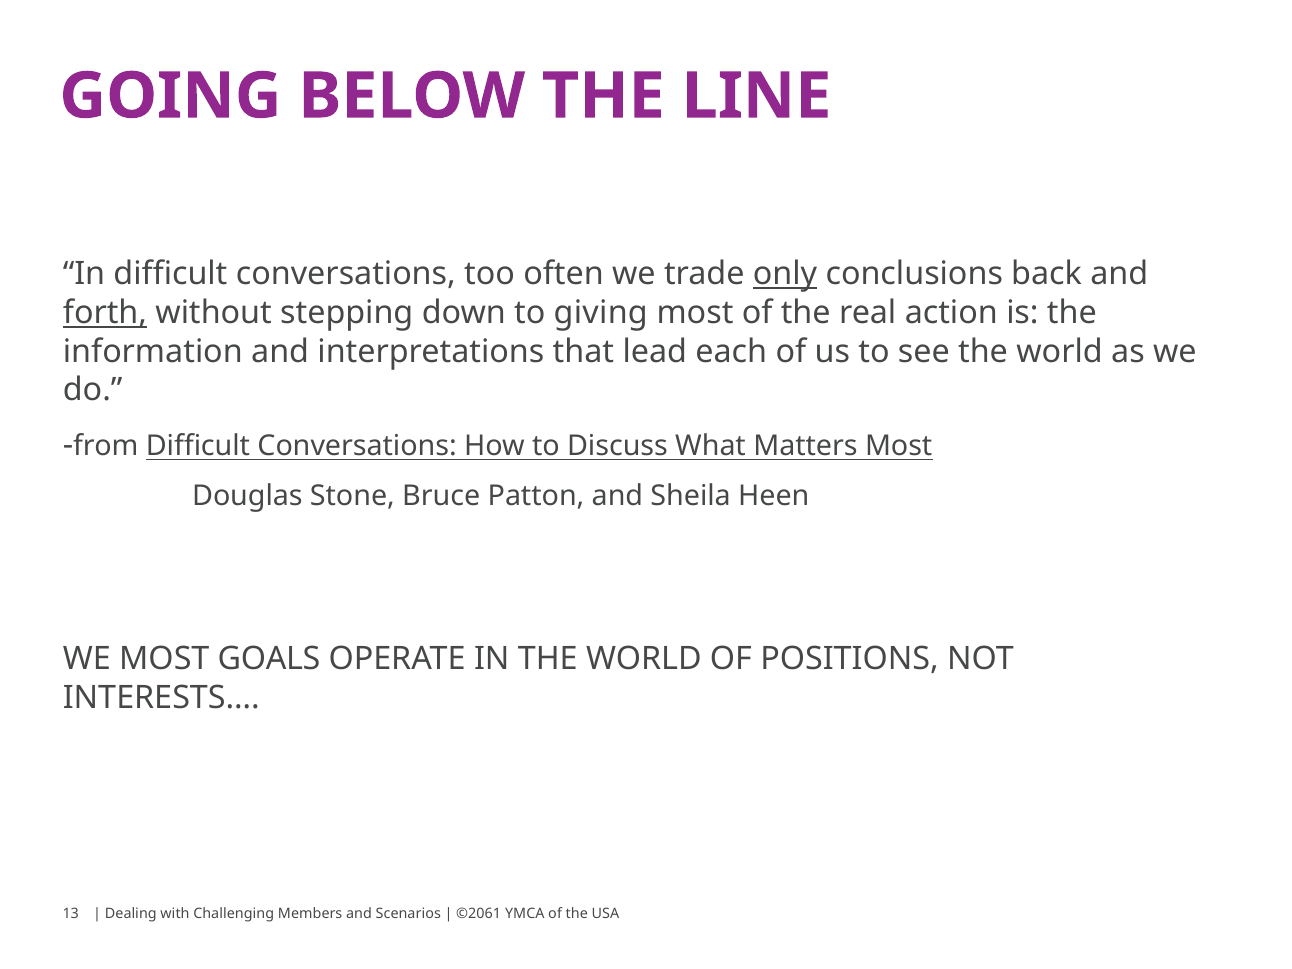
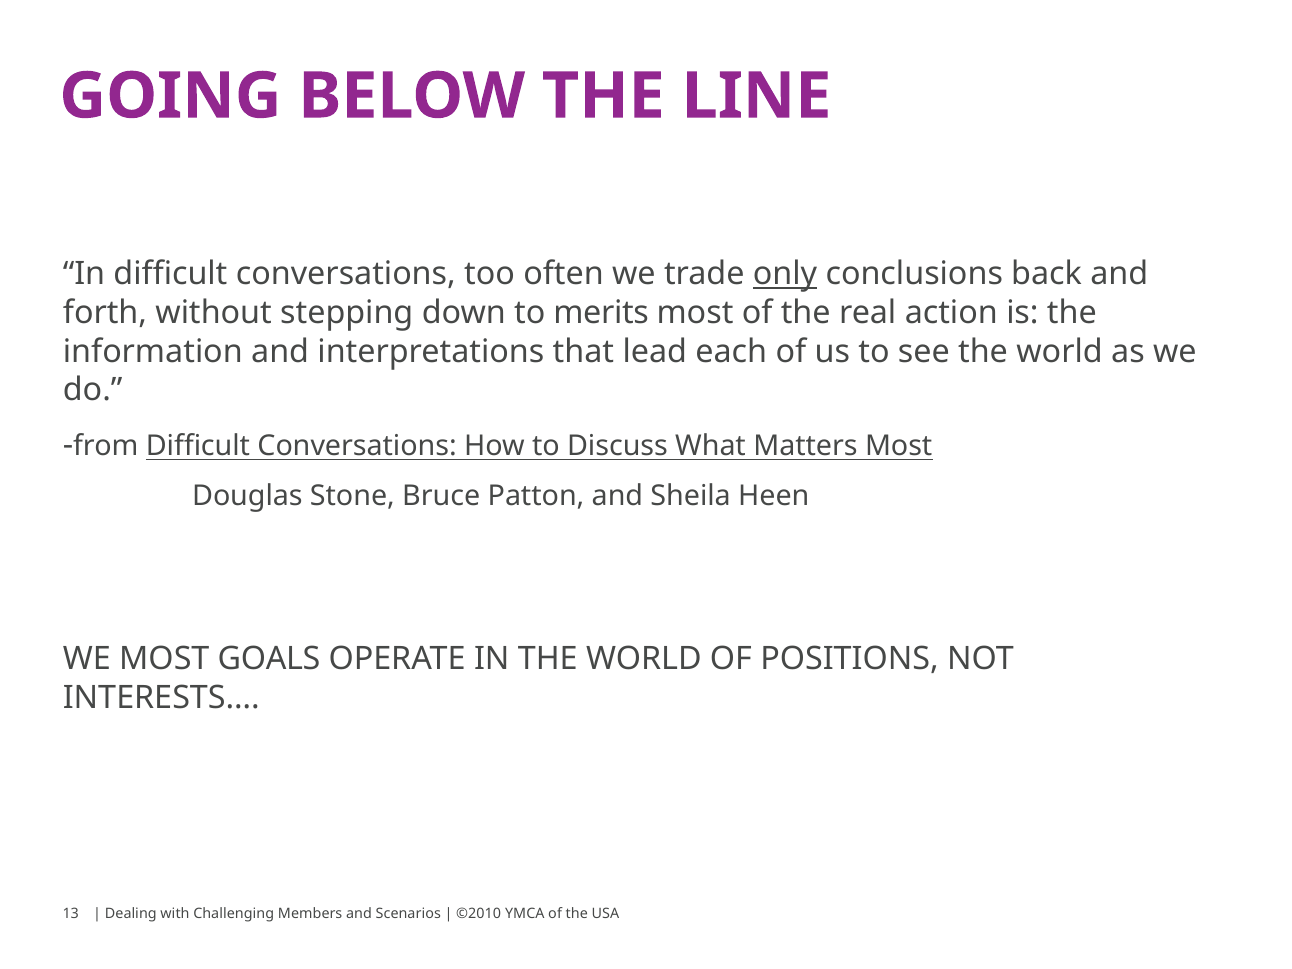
forth underline: present -> none (105, 313)
giving: giving -> merits (601, 313)
©2061: ©2061 -> ©2010 (479, 914)
